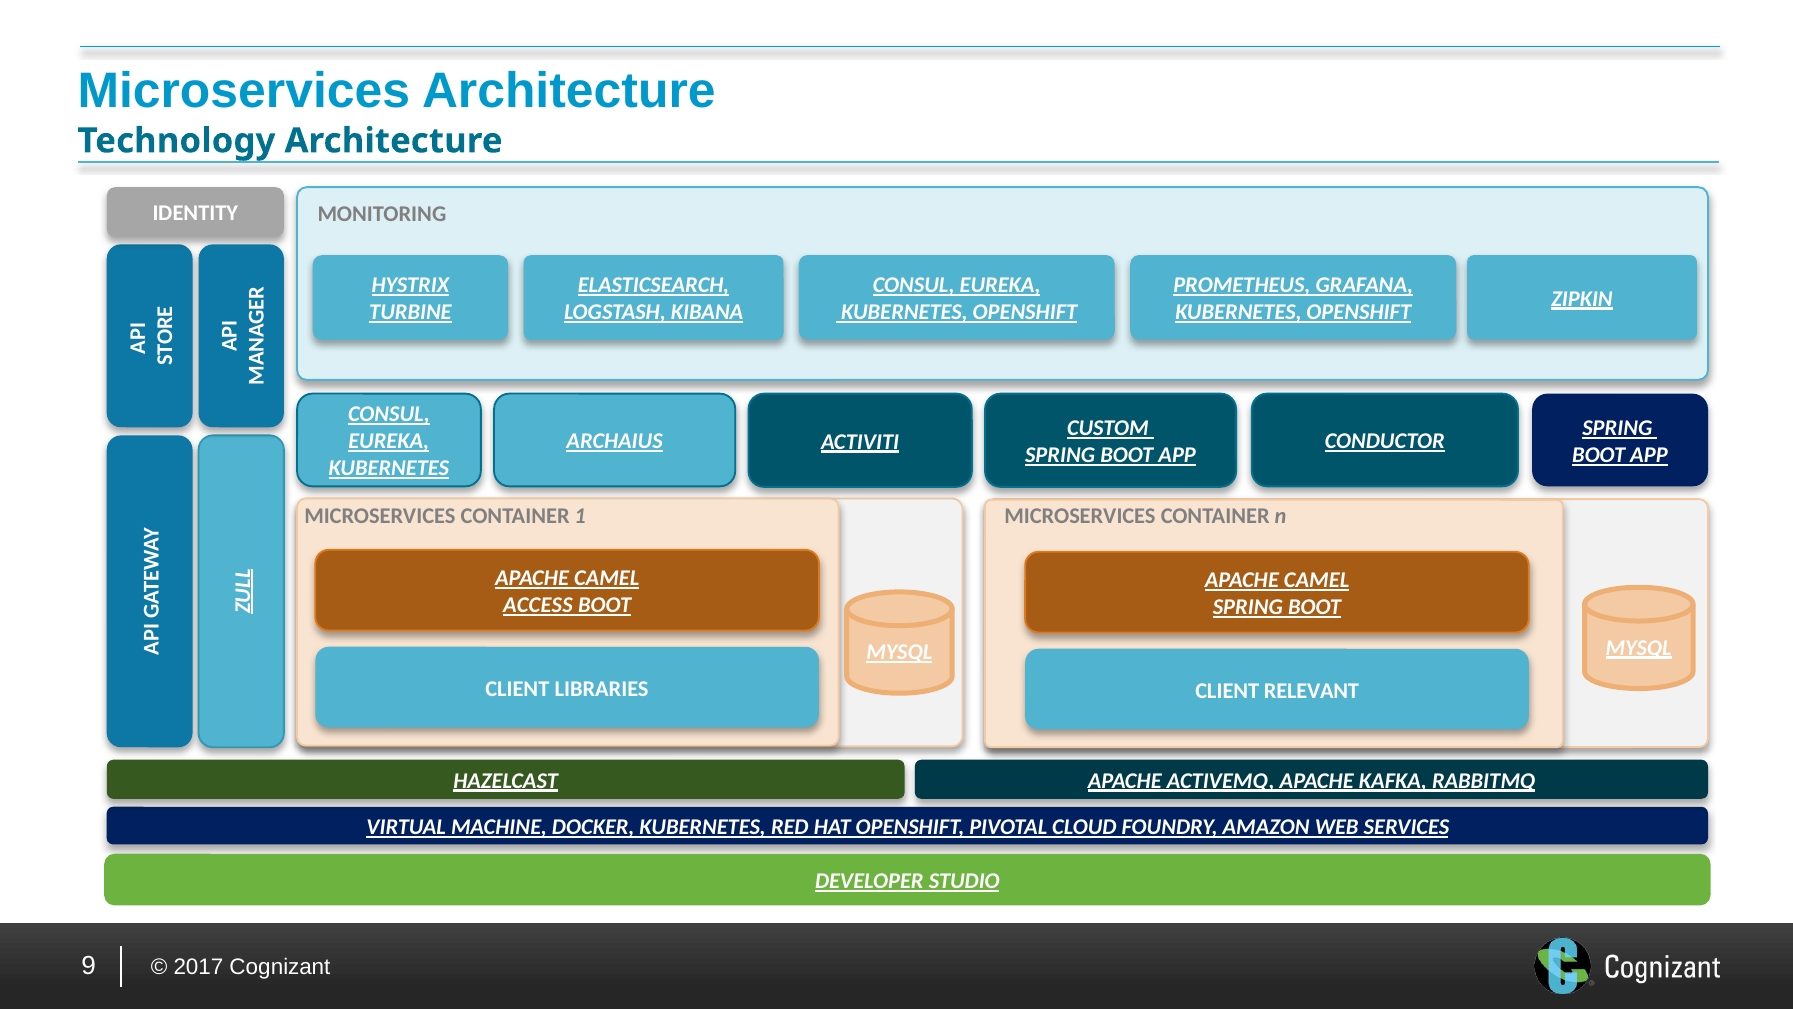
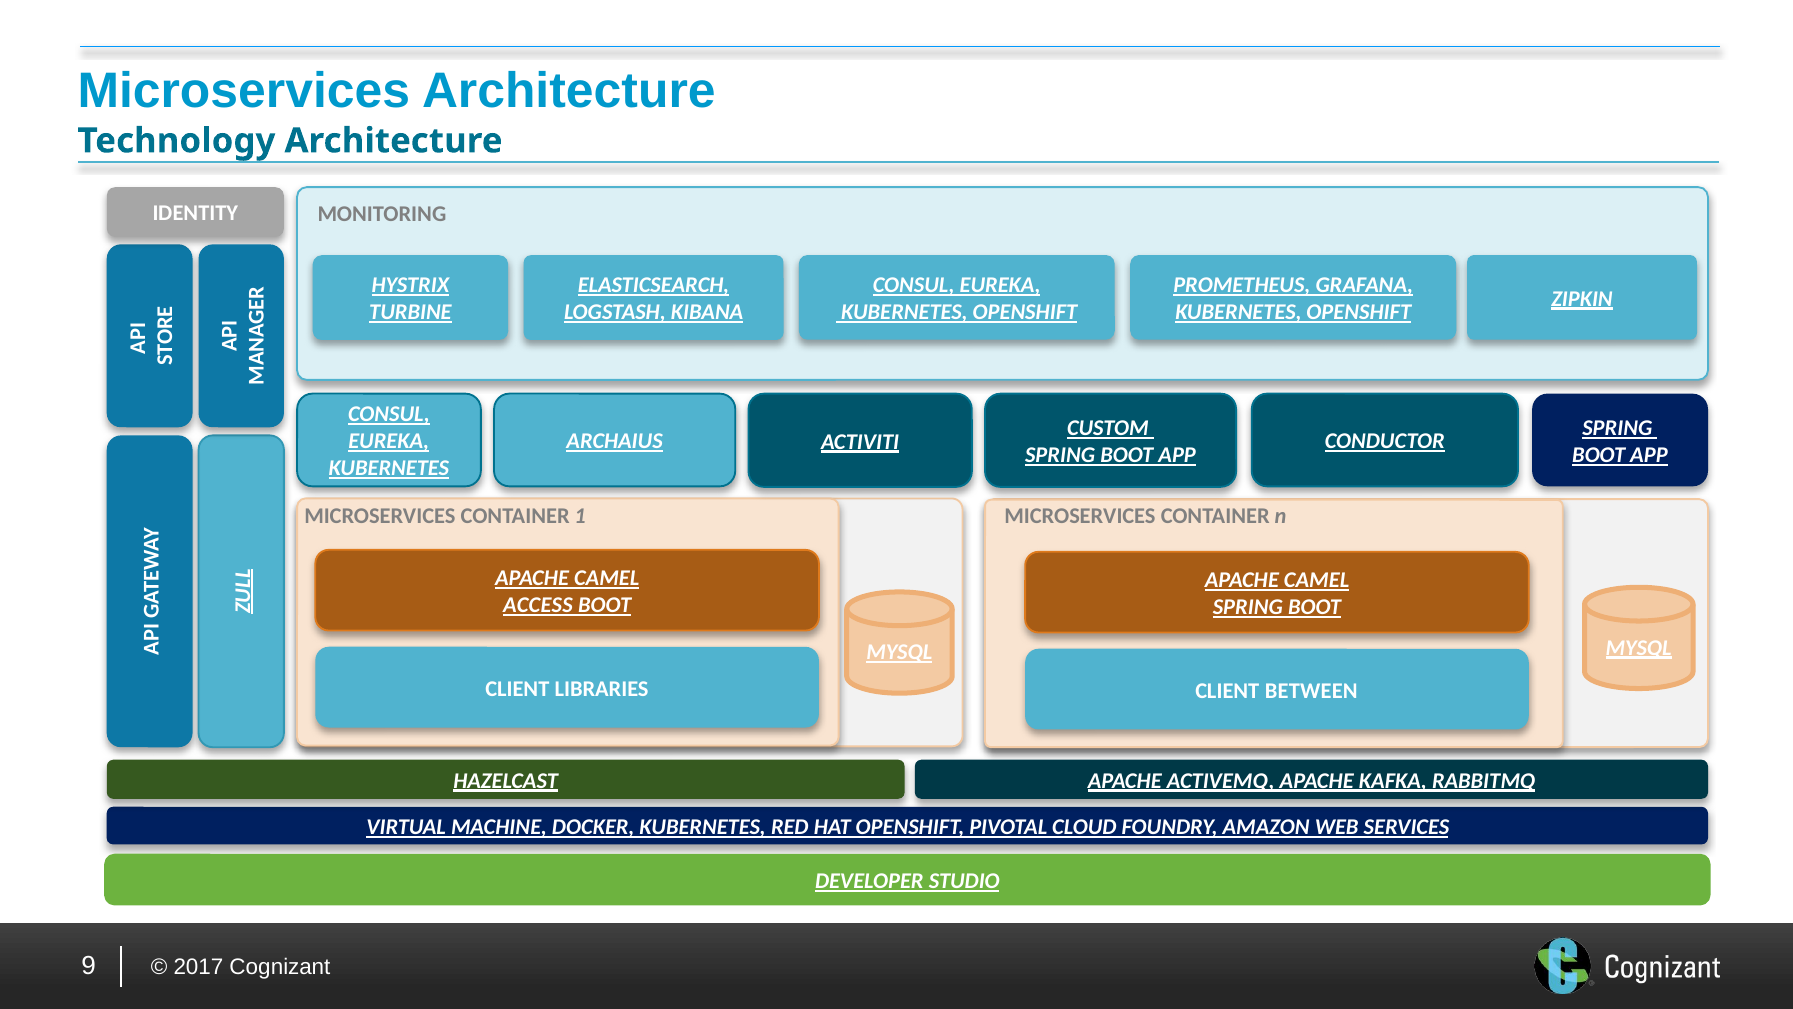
RELEVANT: RELEVANT -> BETWEEN (1311, 690)
